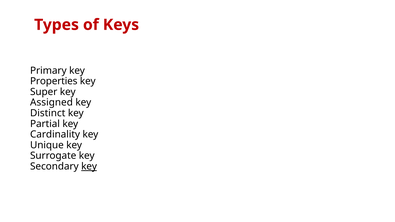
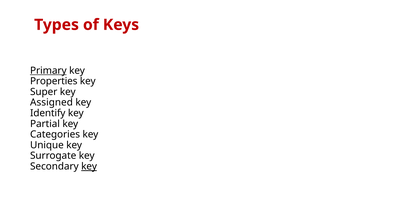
Primary underline: none -> present (48, 71)
Distinct: Distinct -> Identify (48, 113)
Cardinality: Cardinality -> Categories (55, 135)
